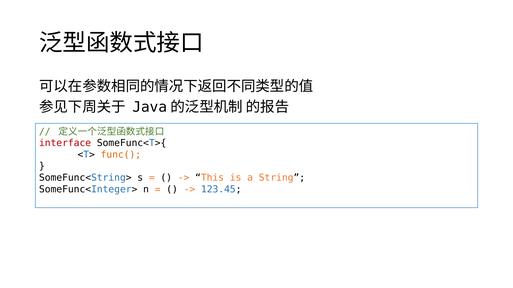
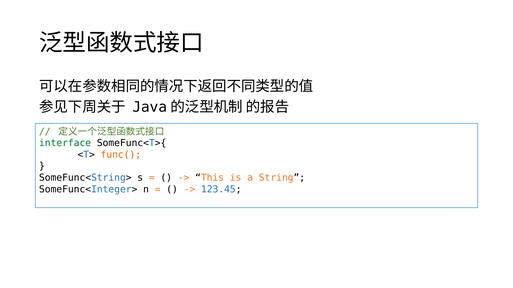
interface colour: red -> green (65, 143)
